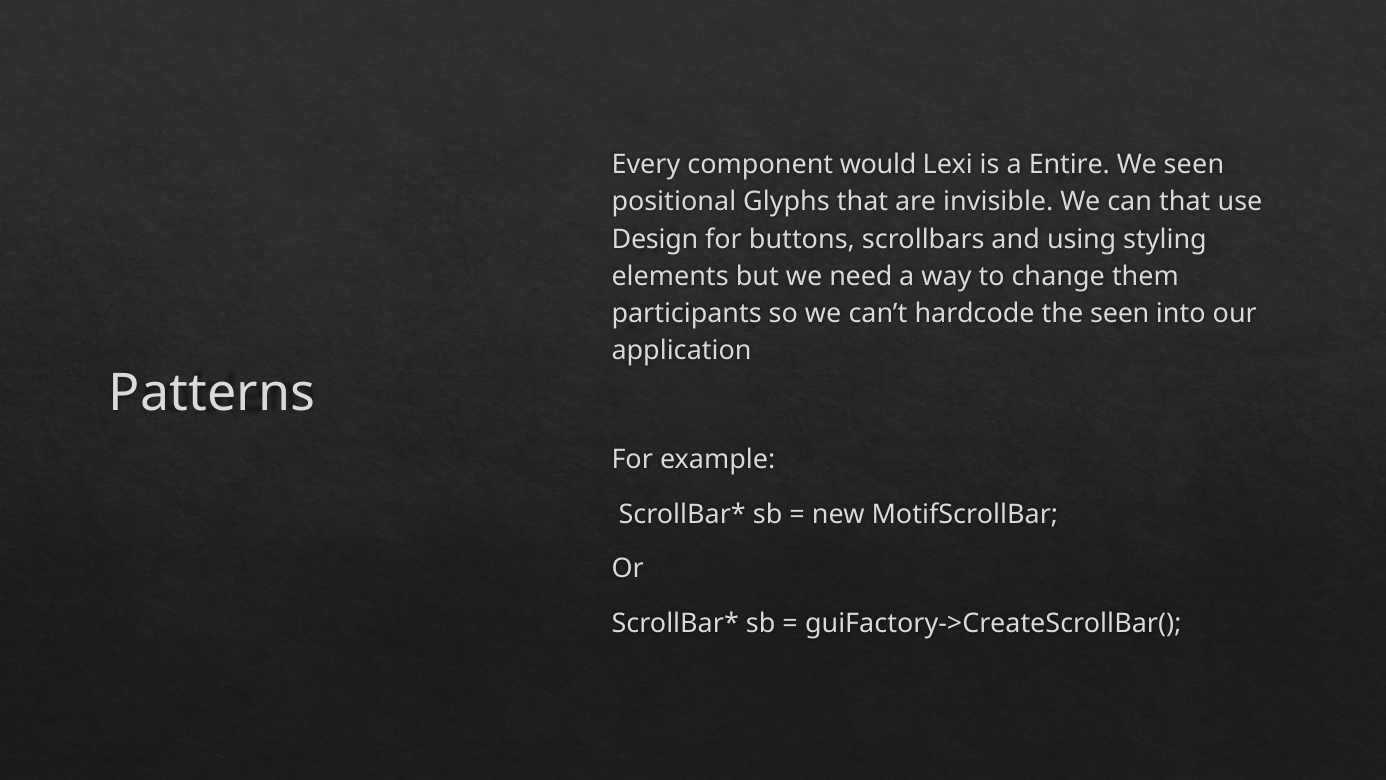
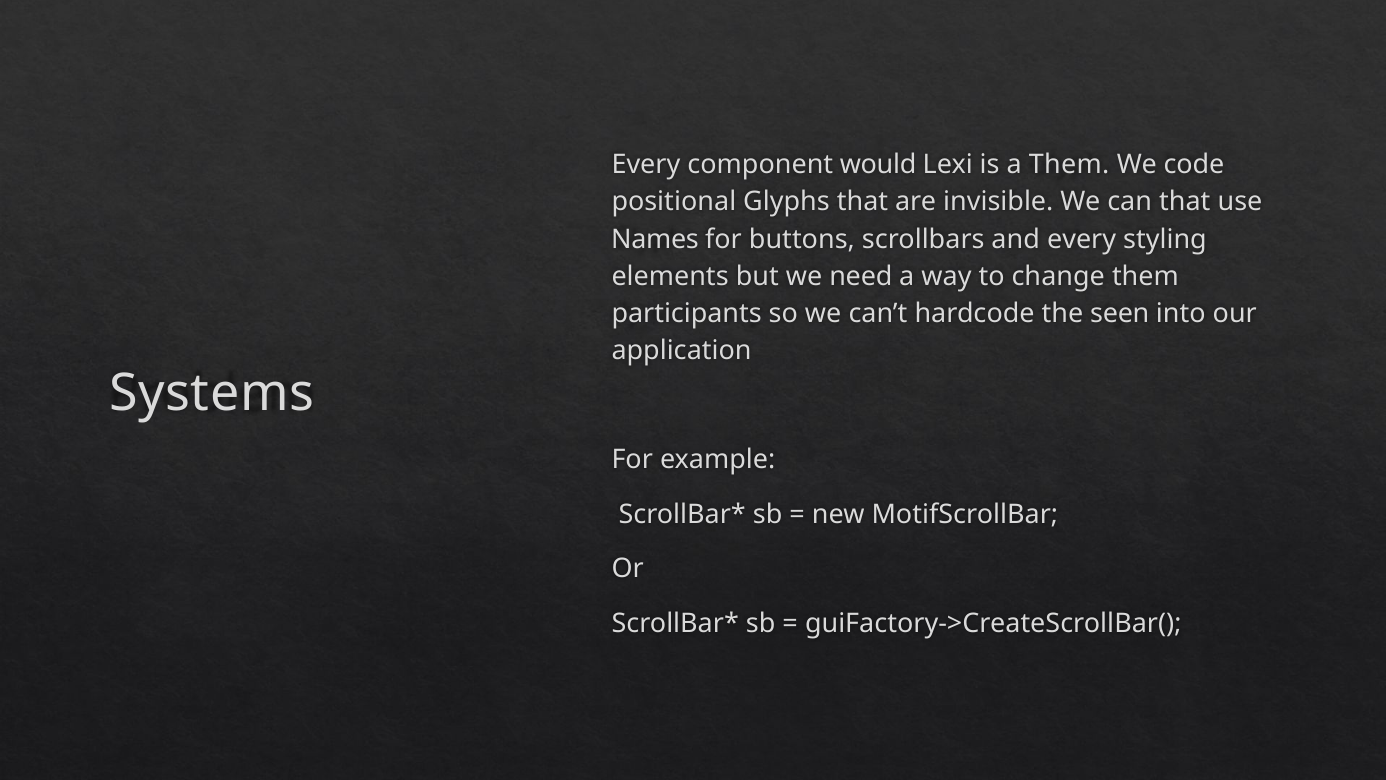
a Entire: Entire -> Them (1069, 165)
We seen: seen -> code (1194, 165)
Design: Design -> Names (655, 239)
and using: using -> every (1082, 239)
Patterns: Patterns -> Systems (212, 393)
